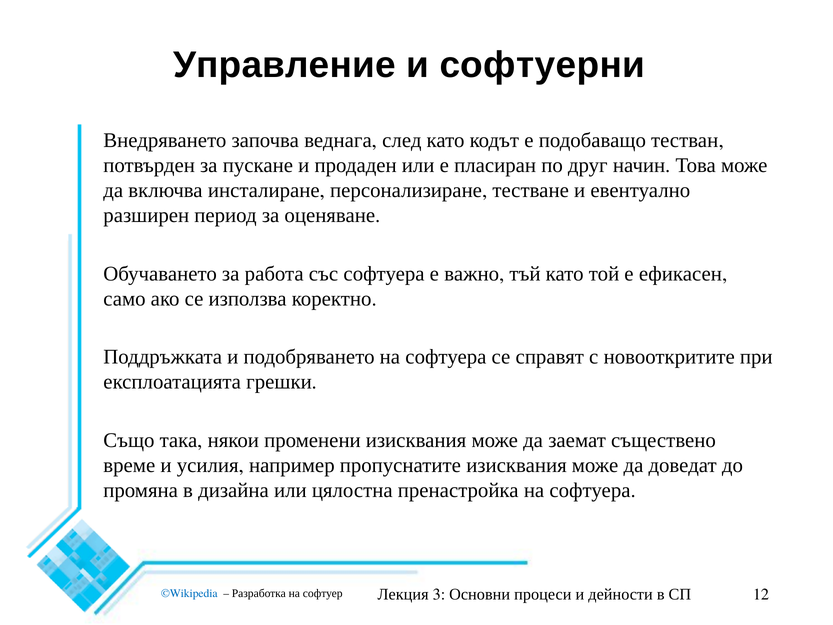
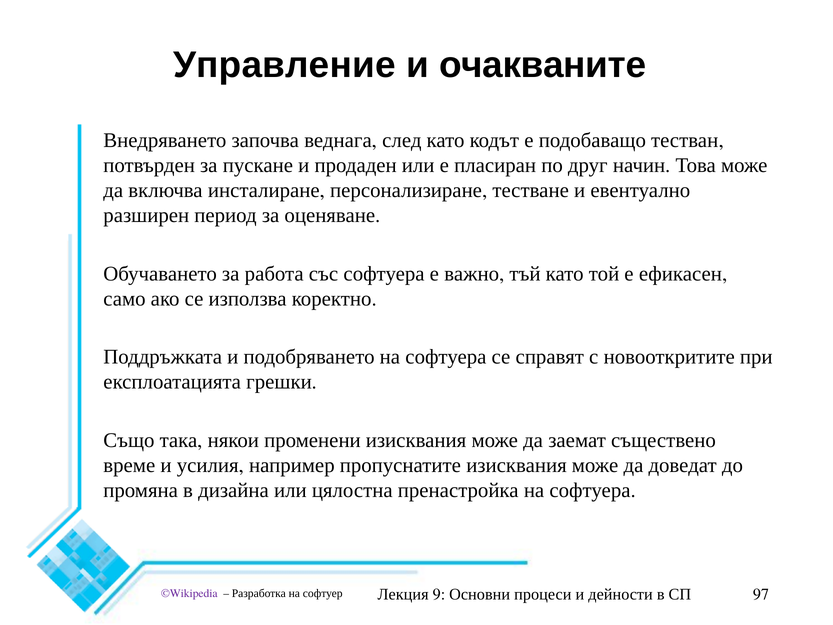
софтуерни: софтуерни -> очакваните (543, 65)
12: 12 -> 97 (761, 594)
©Wikipedia colour: blue -> purple (189, 593)
3: 3 -> 9 (437, 594)
